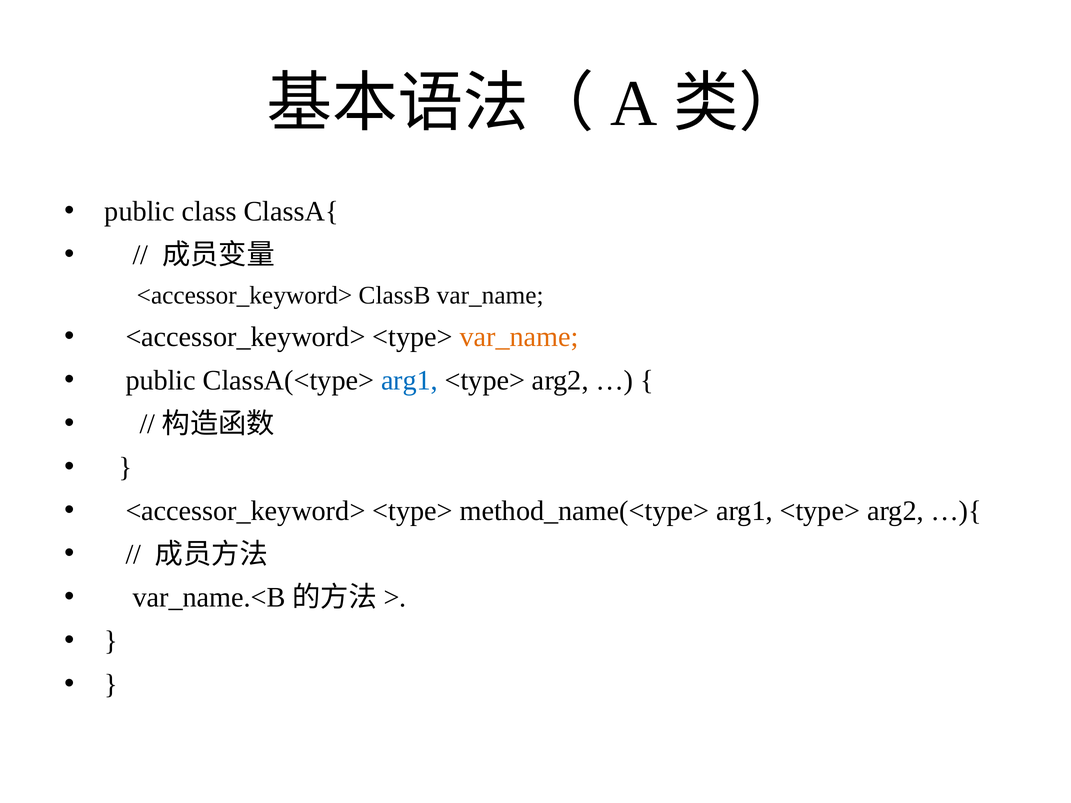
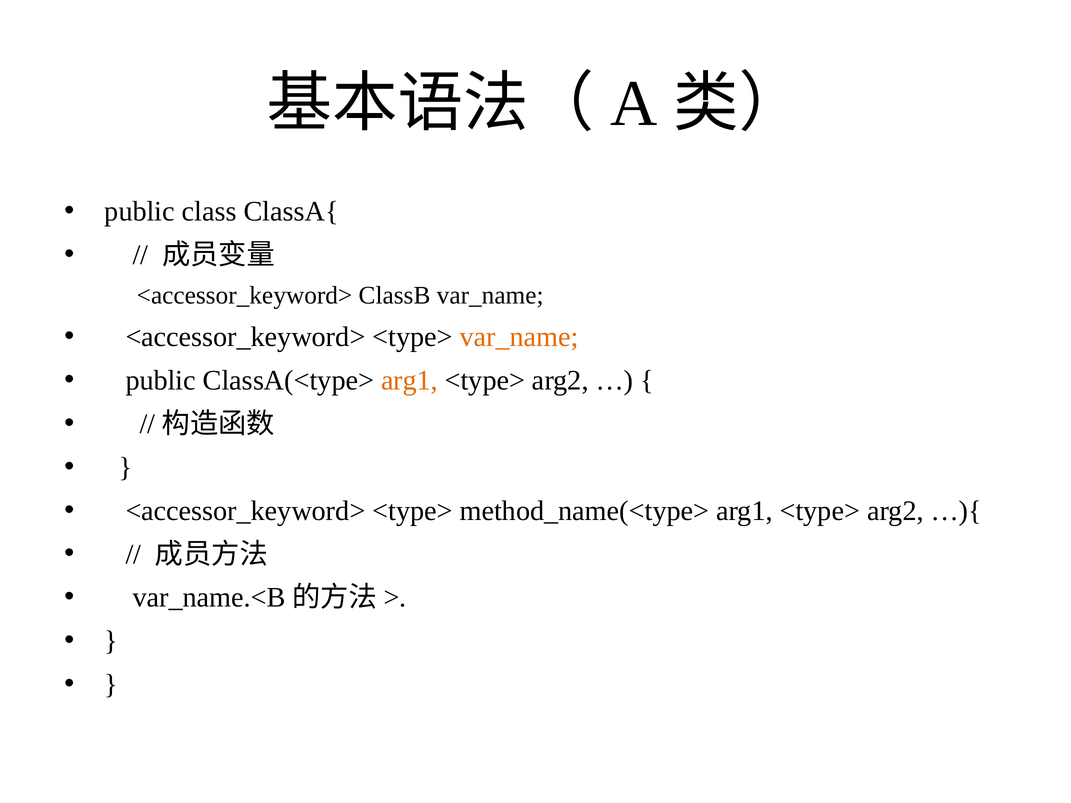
arg1 colour: blue -> orange (409, 381)
